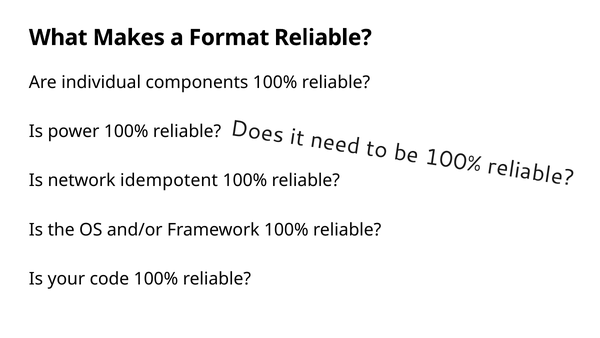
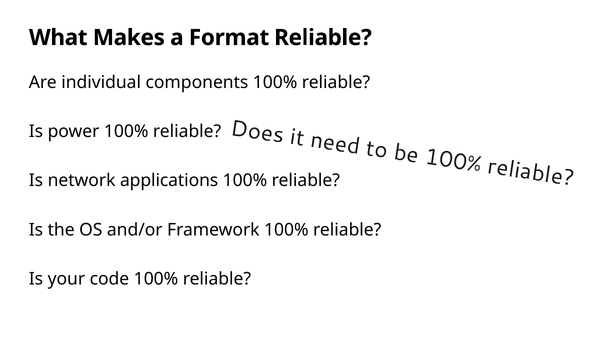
idempotent: idempotent -> applications (169, 180)
